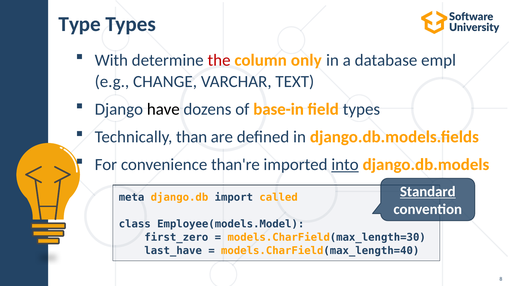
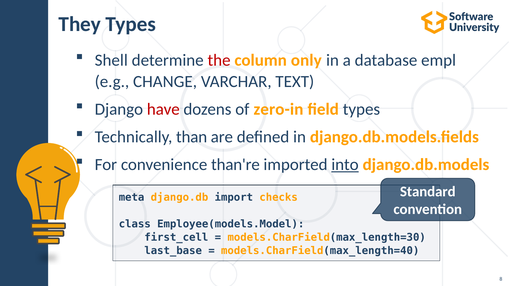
Type: Type -> They (80, 24)
With: With -> Shell (111, 60)
have colour: black -> red (163, 109)
base-in: base-in -> zero-in (278, 109)
Standard underline: present -> none (428, 192)
called: called -> checks (279, 198)
first_zero: first_zero -> first_cell (176, 238)
last_have: last_have -> last_base (173, 251)
